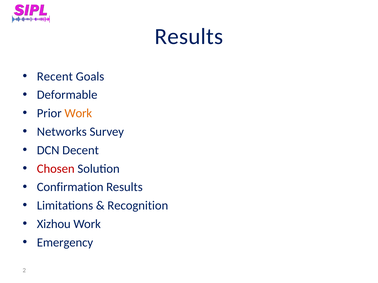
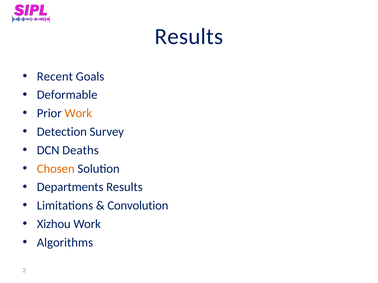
Networks: Networks -> Detection (62, 132)
Decent: Decent -> Deaths (81, 150)
Chosen colour: red -> orange (56, 169)
Confirmation: Confirmation -> Departments (70, 187)
Recognition: Recognition -> Convolution (138, 206)
Emergency: Emergency -> Algorithms (65, 243)
